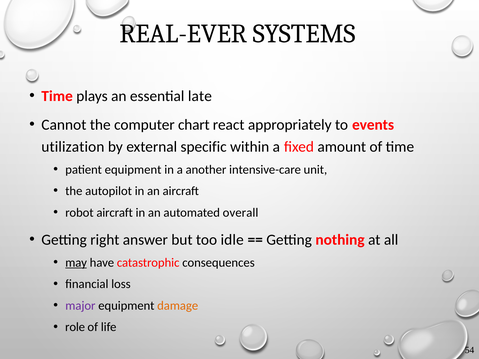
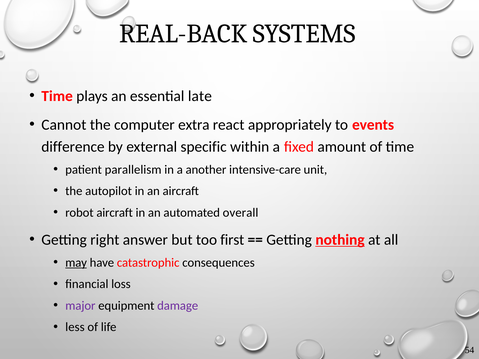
REAL-EVER: REAL-EVER -> REAL-BACK (183, 34)
chart: chart -> extra (194, 125)
utilization: utilization -> difference (73, 147)
patient equipment: equipment -> parallelism (133, 170)
idle: idle -> first (232, 240)
nothing underline: none -> present (340, 240)
damage colour: orange -> purple (178, 306)
role: role -> less (75, 327)
